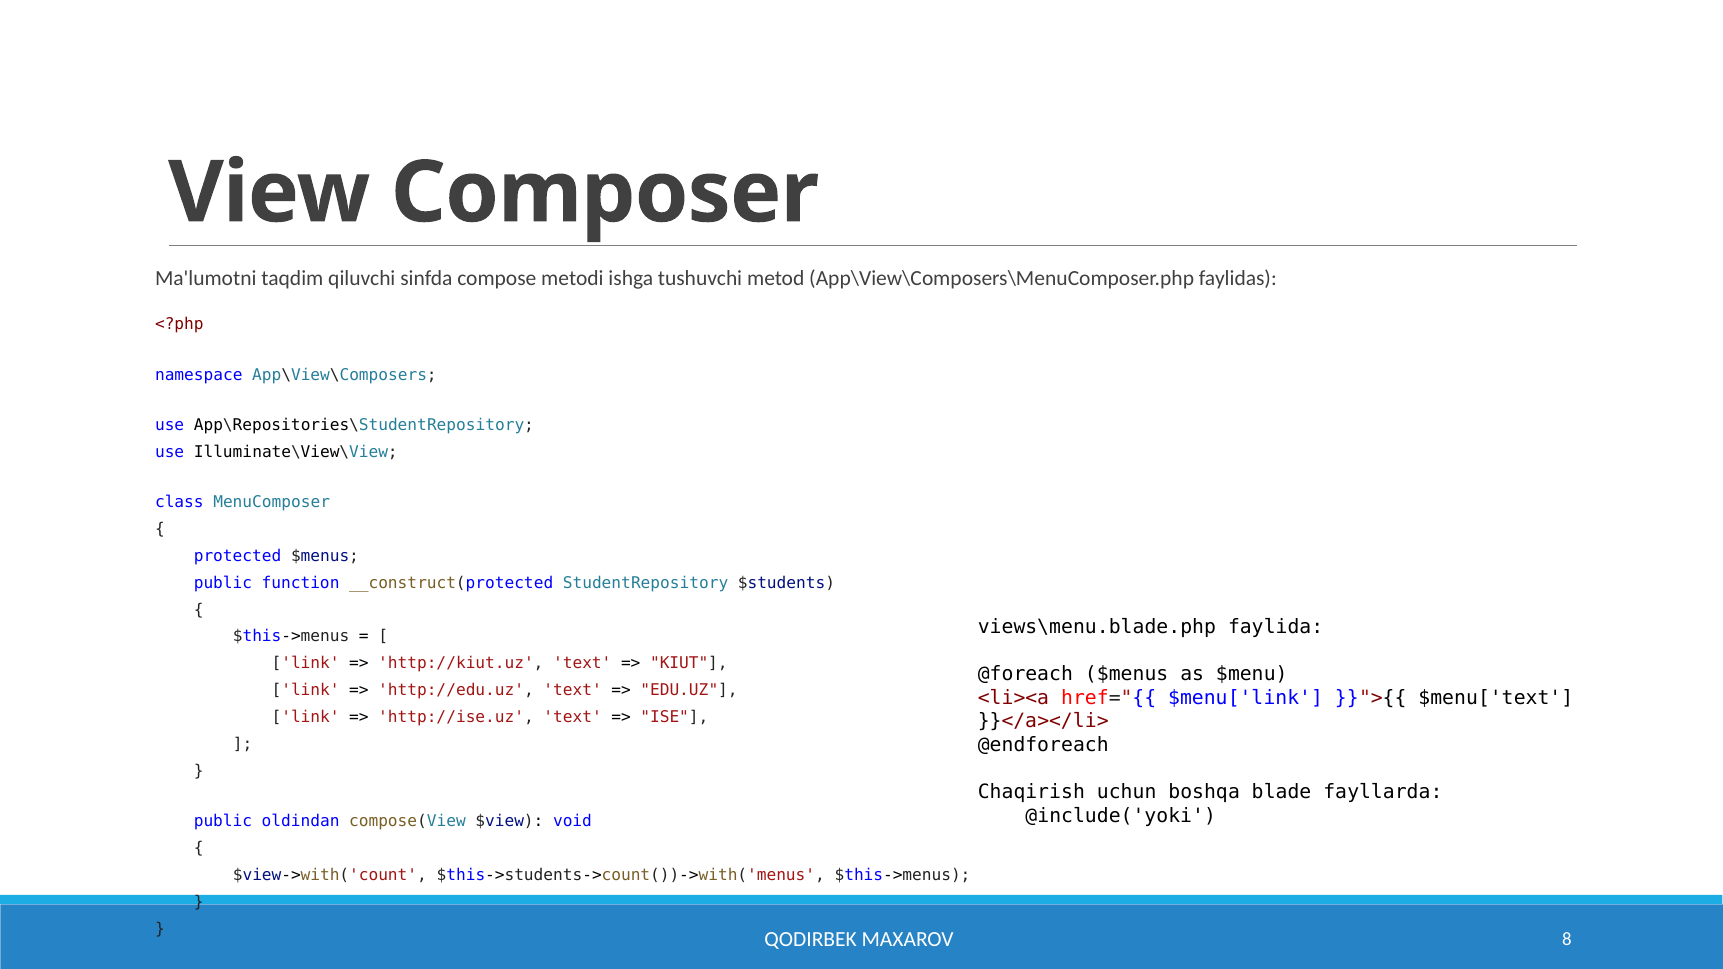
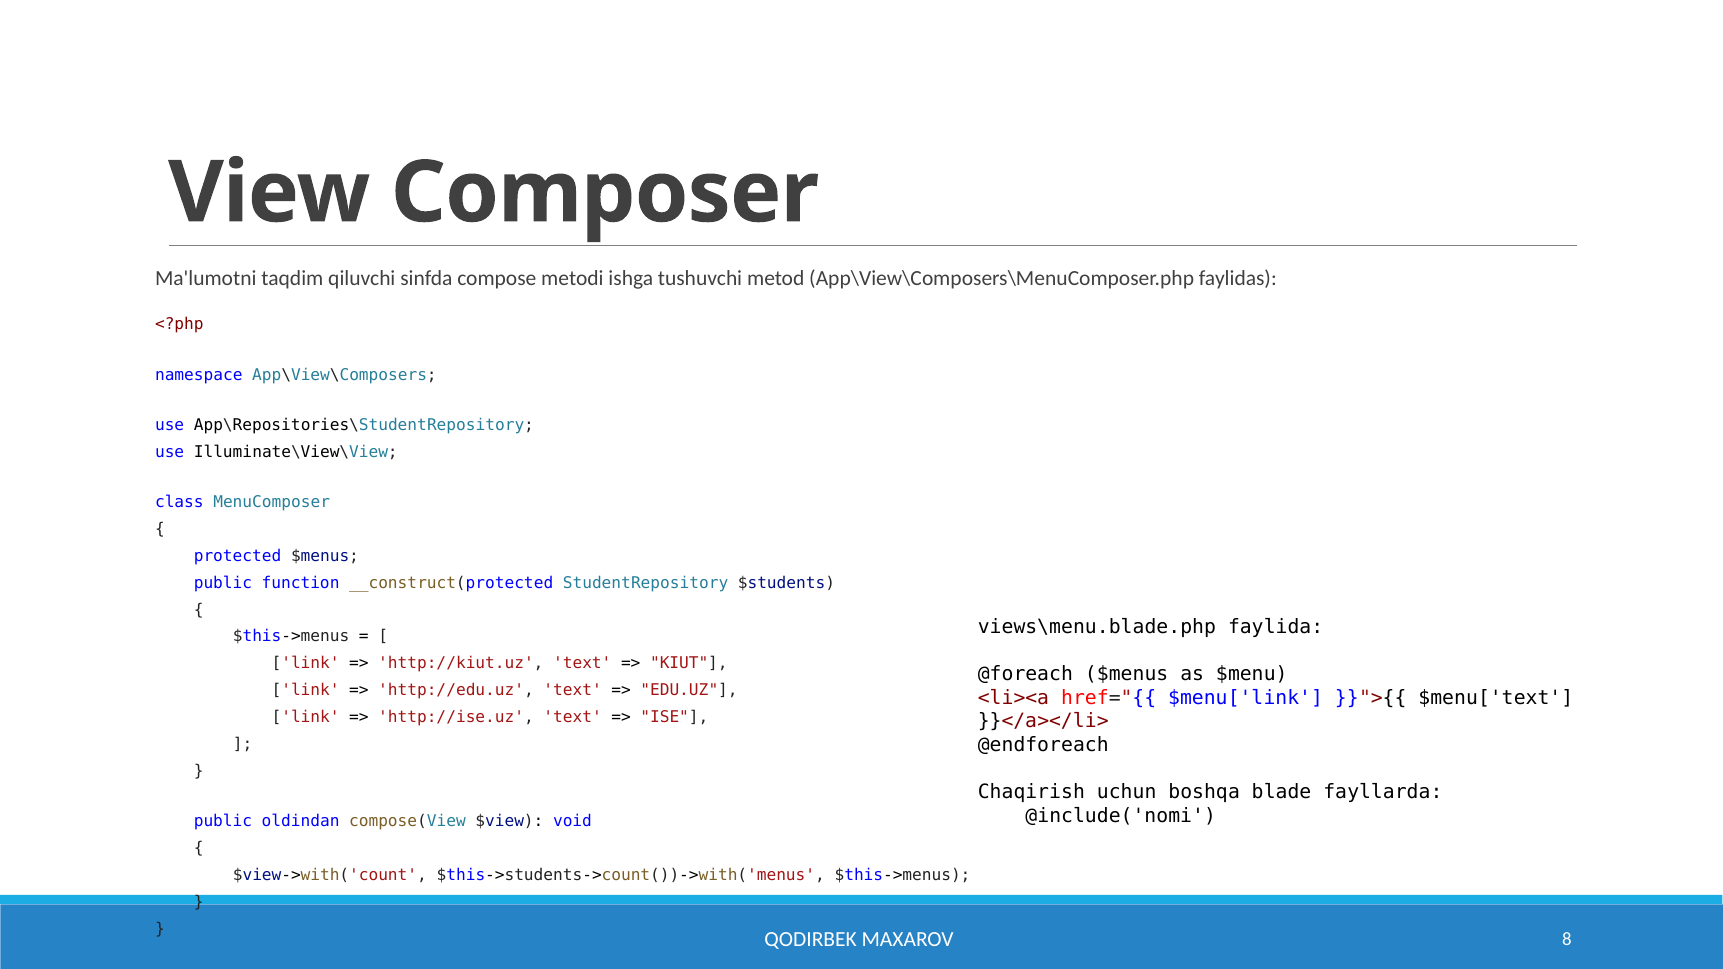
@include('yoki: @include('yoki -> @include('nomi (1121, 816)
